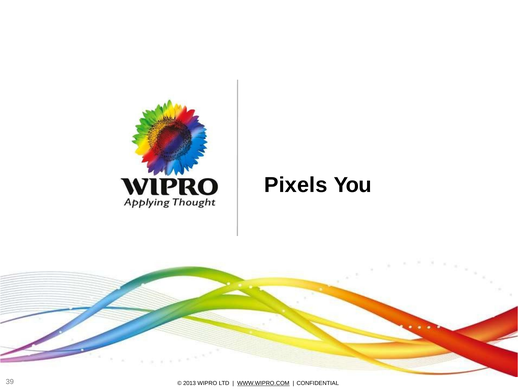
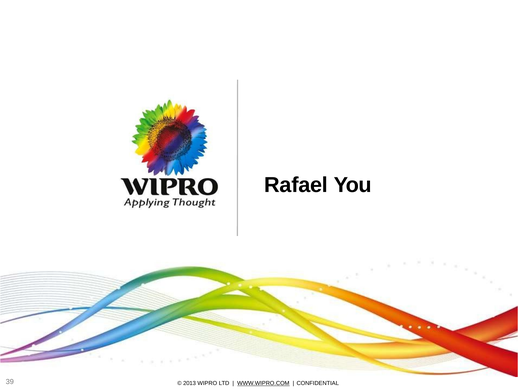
Pixels: Pixels -> Rafael (296, 185)
